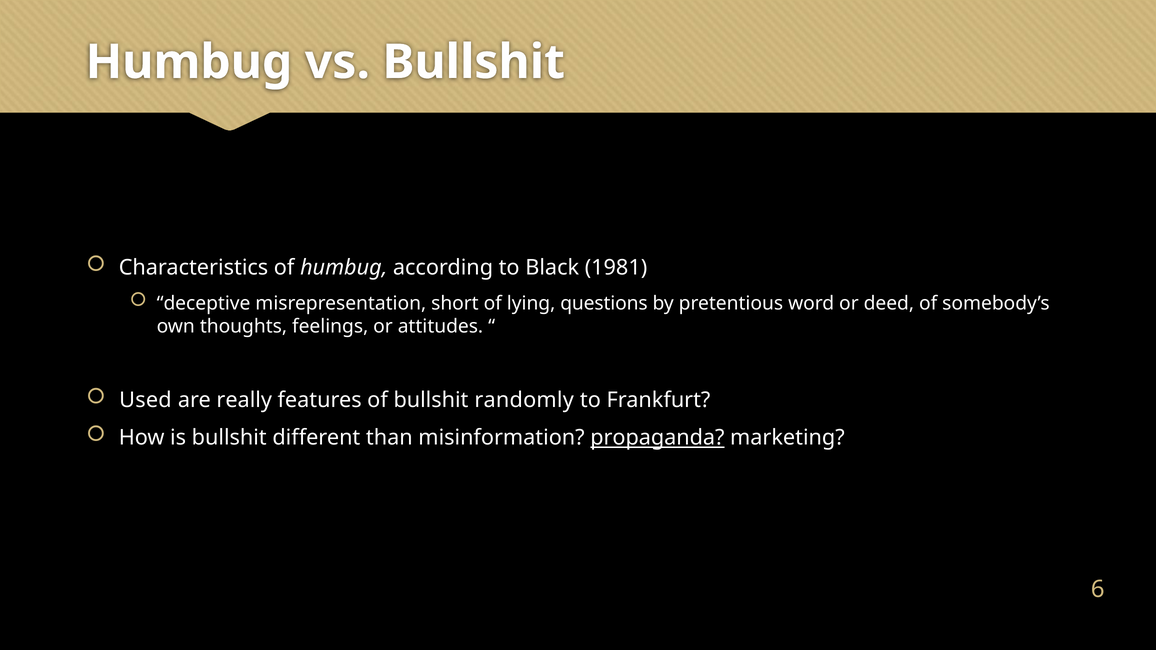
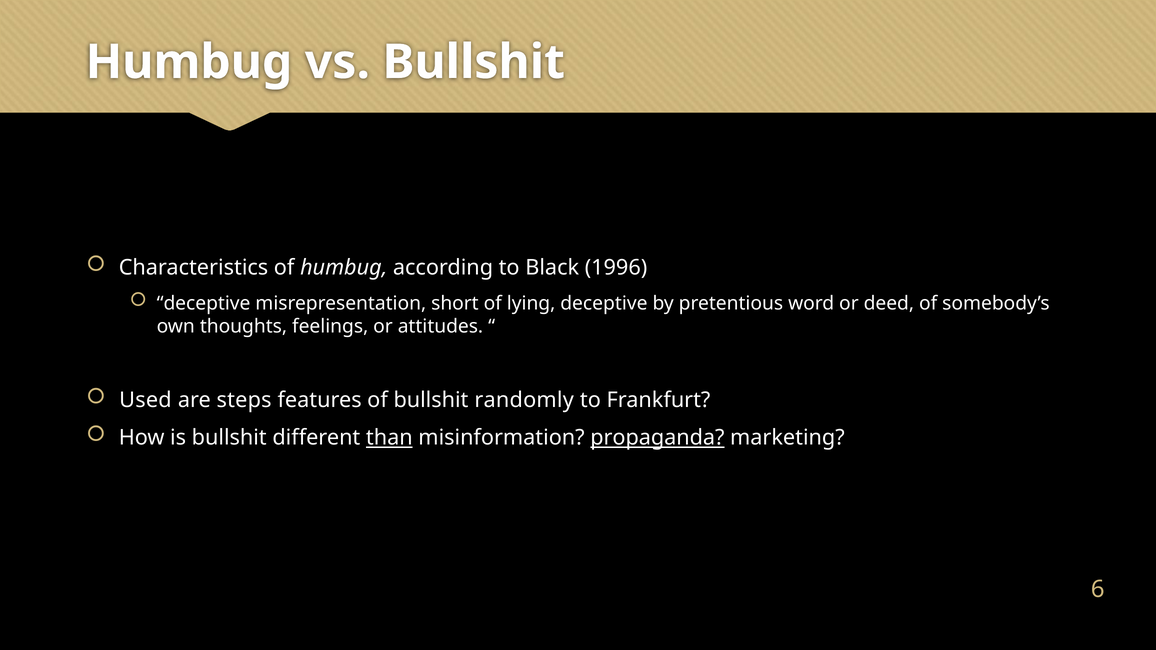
1981: 1981 -> 1996 (616, 268)
lying questions: questions -> deceptive (604, 303)
really: really -> steps (244, 400)
than underline: none -> present (389, 438)
